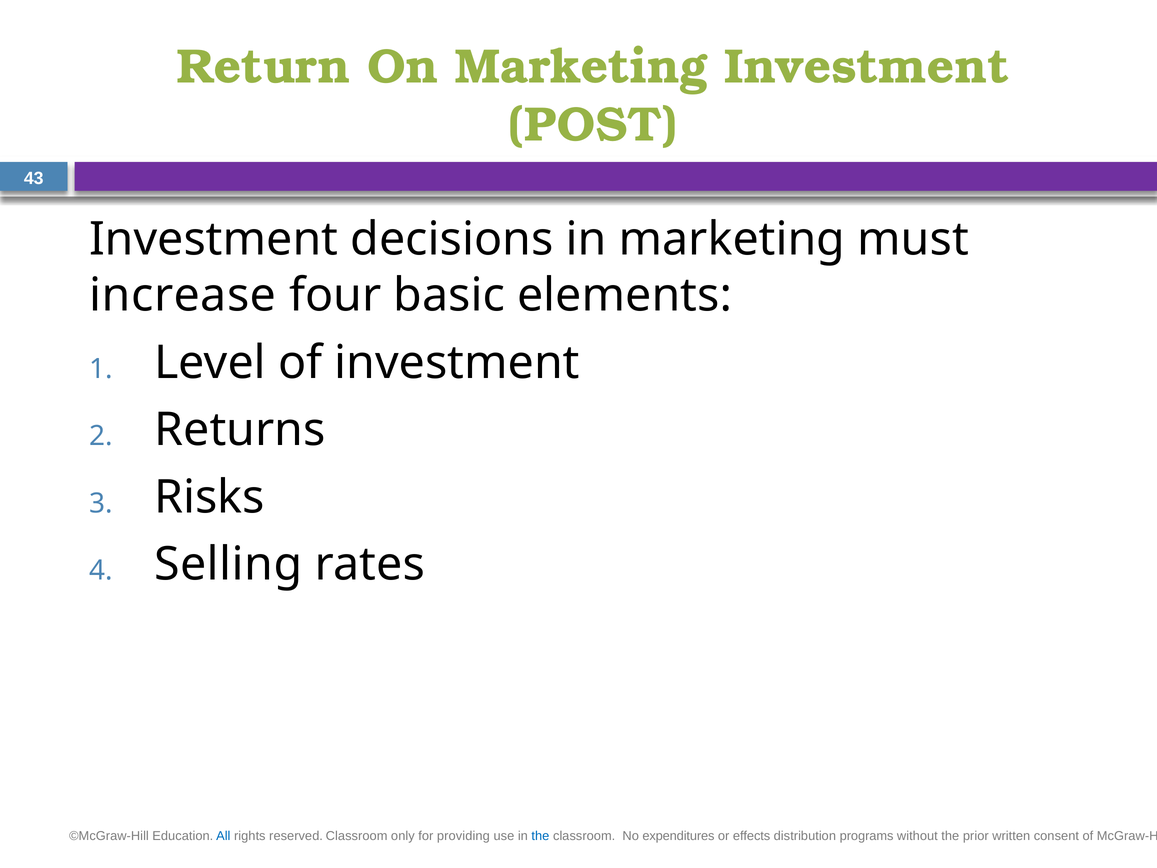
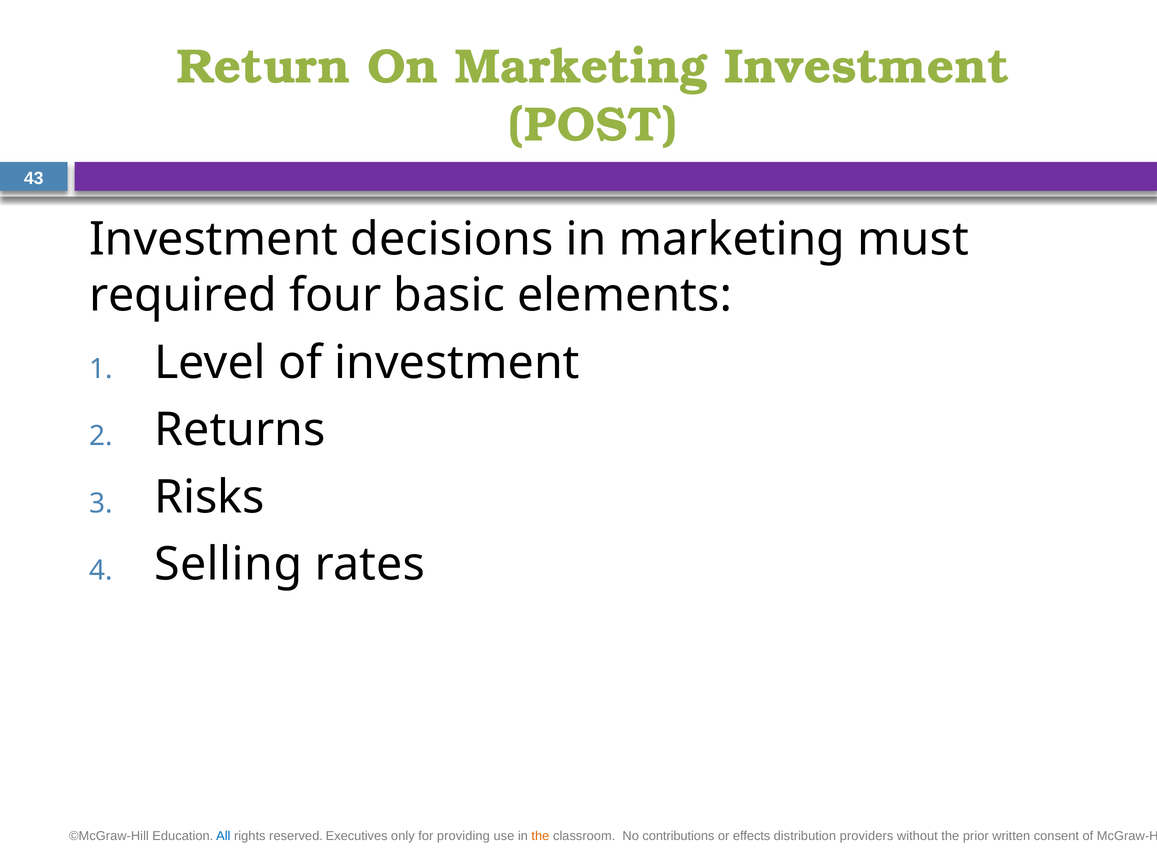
increase: increase -> required (183, 295)
reserved Classroom: Classroom -> Executives (357, 836)
the colour: blue -> orange (540, 836)
expenditures: expenditures -> contributions (678, 836)
programs: programs -> providers (867, 836)
